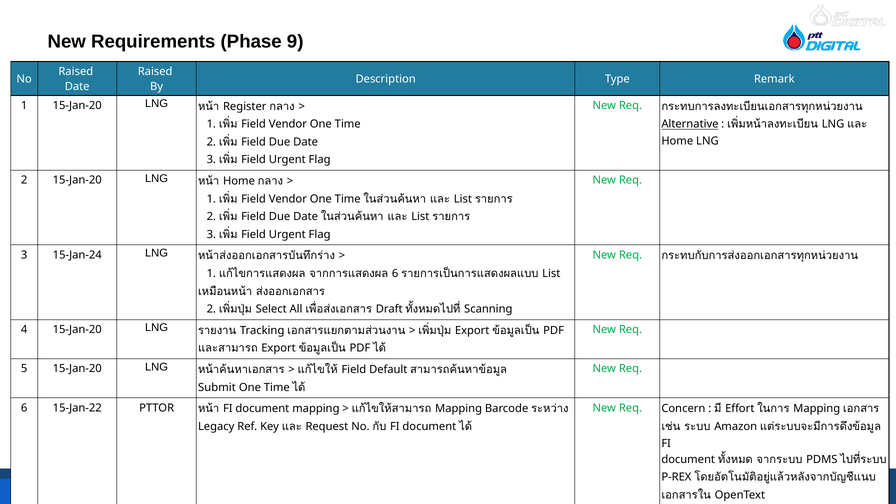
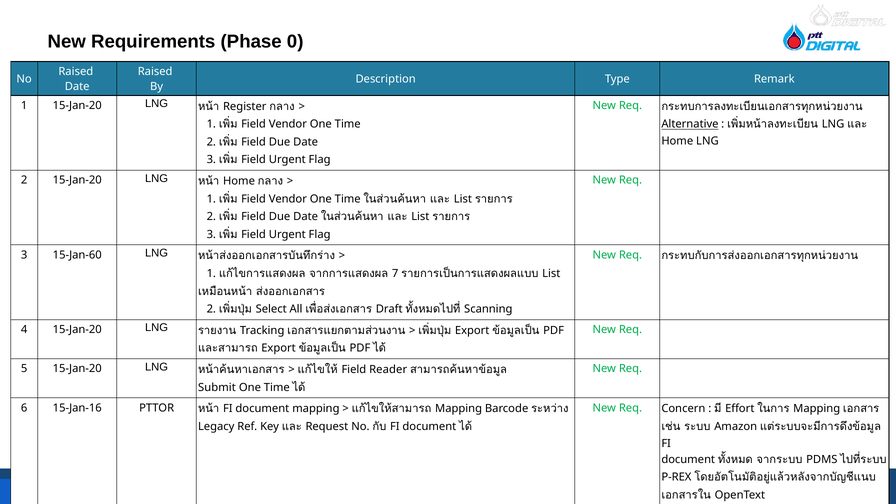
Phase 9: 9 -> 0 (295, 41)
15-Jan-24: 15-Jan-24 -> 15-Jan-60 (77, 255)
6: 6 -> 7 (395, 274)
Default: Default -> Reader (388, 370)
15-Jan-22: 15-Jan-22 -> 15-Jan-16 (77, 408)
